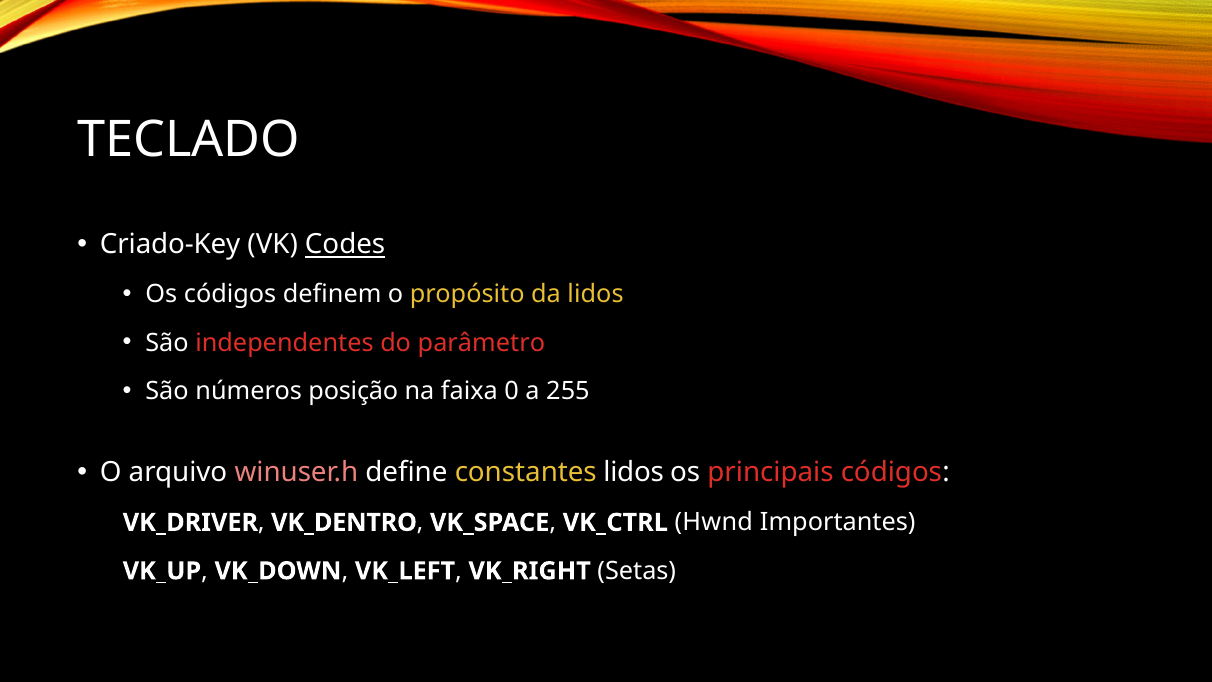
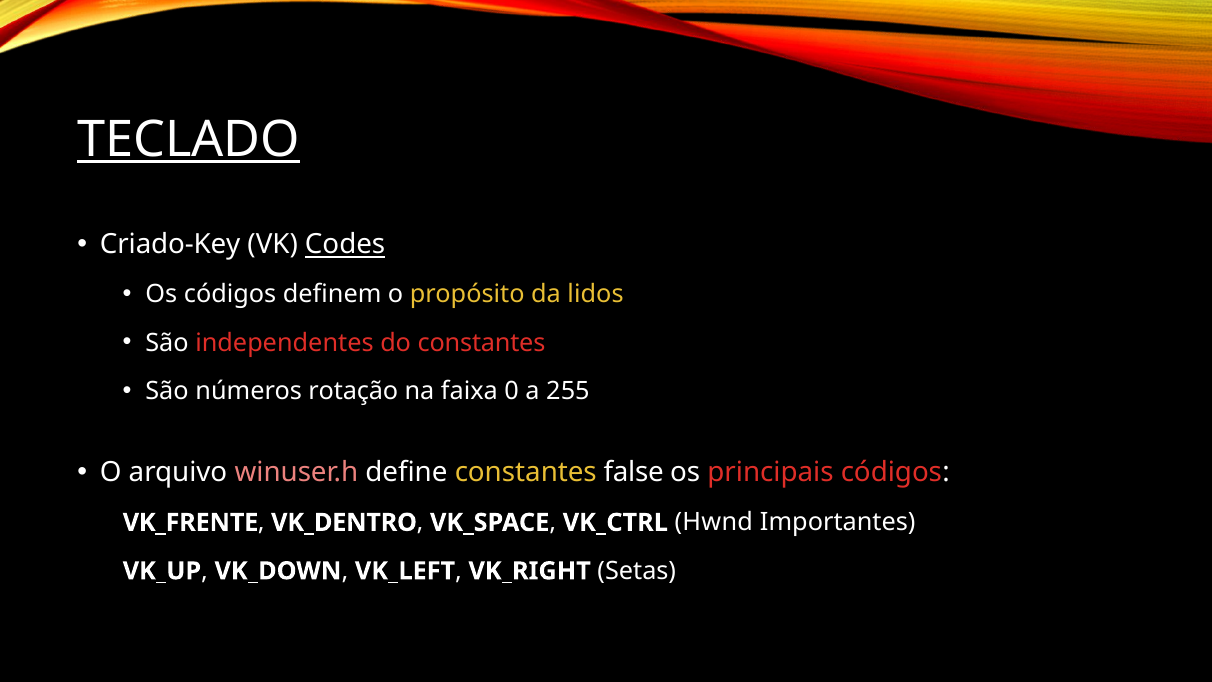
TECLADO underline: none -> present (189, 140)
do parâmetro: parâmetro -> constantes (482, 343)
posição: posição -> rotação (353, 391)
constantes lidos: lidos -> false (634, 473)
VK_DRIVER: VK_DRIVER -> VK_FRENTE (190, 522)
